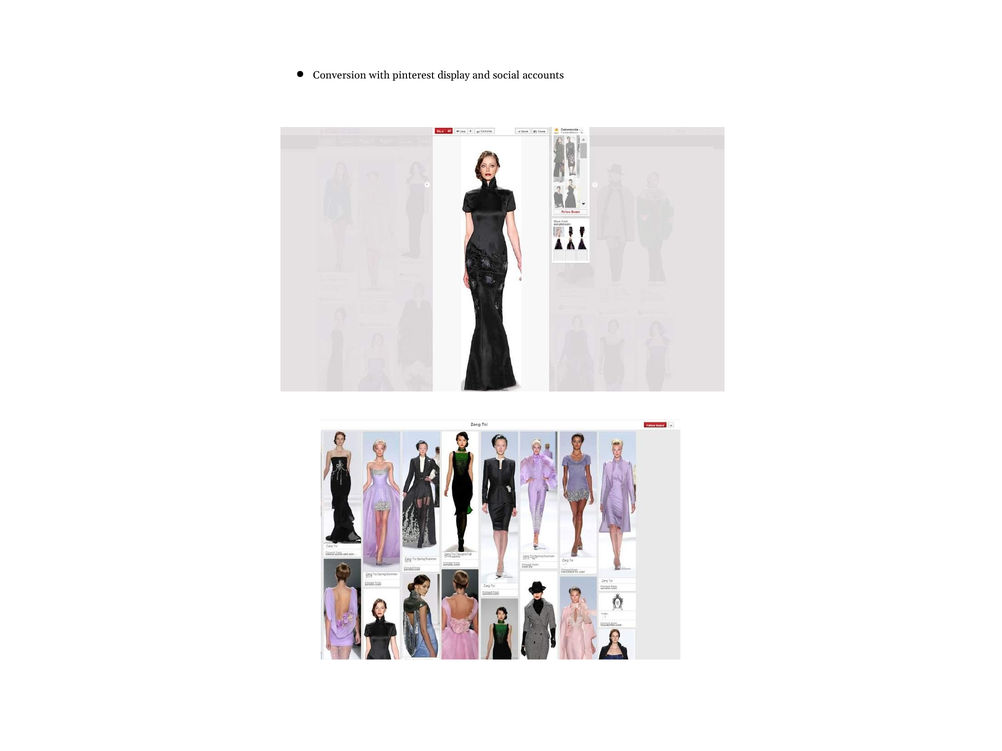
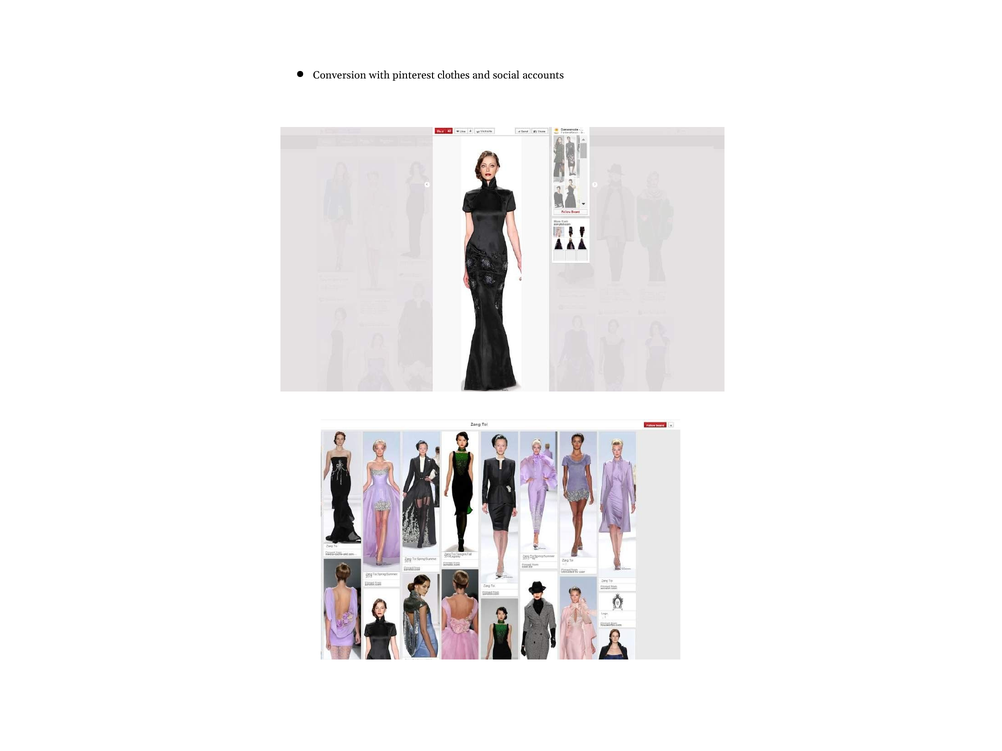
display: display -> clothes (454, 76)
